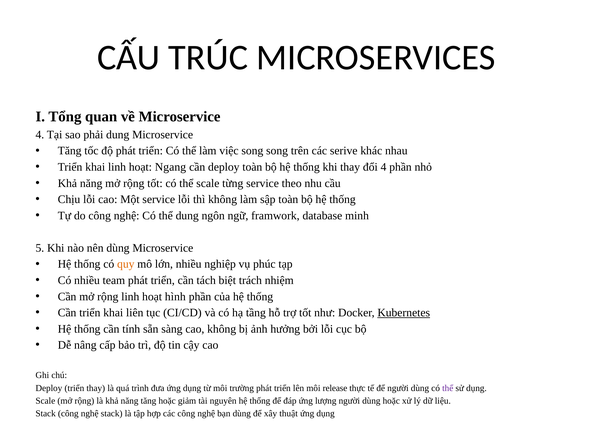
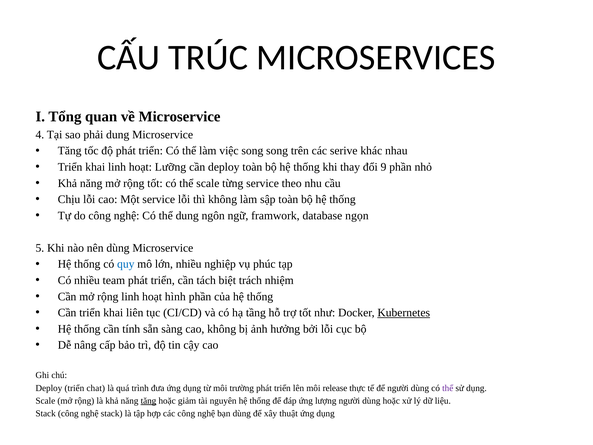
Ngang: Ngang -> Lưỡng (170, 167)
đổi 4: 4 -> 9 (383, 167)
minh: minh -> ngọn (357, 215)
quy colour: orange -> blue (126, 264)
triển thay: thay -> chat (96, 388)
tăng underline: none -> present (148, 401)
